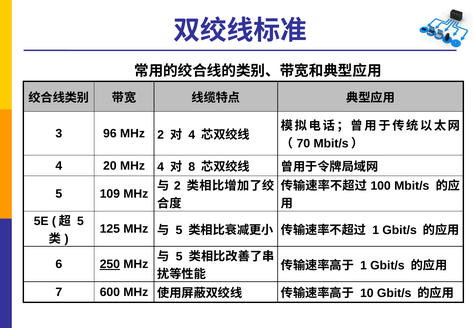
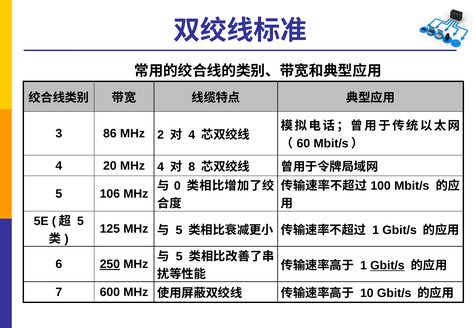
96: 96 -> 86 (110, 133)
70: 70 -> 60 (303, 143)
2: 2 -> 0 (177, 186)
109: 109 -> 106 (110, 193)
Gbit/s underline: none -> present (387, 265)
